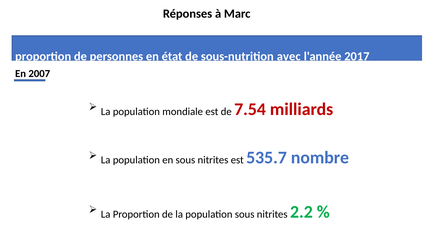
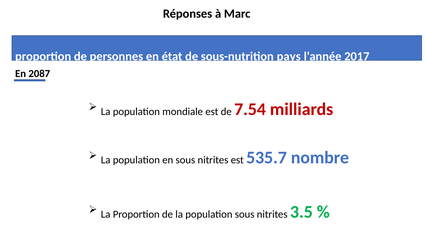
avec: avec -> pays (289, 56)
2007: 2007 -> 2087 (39, 74)
2.2: 2.2 -> 3.5 (301, 212)
